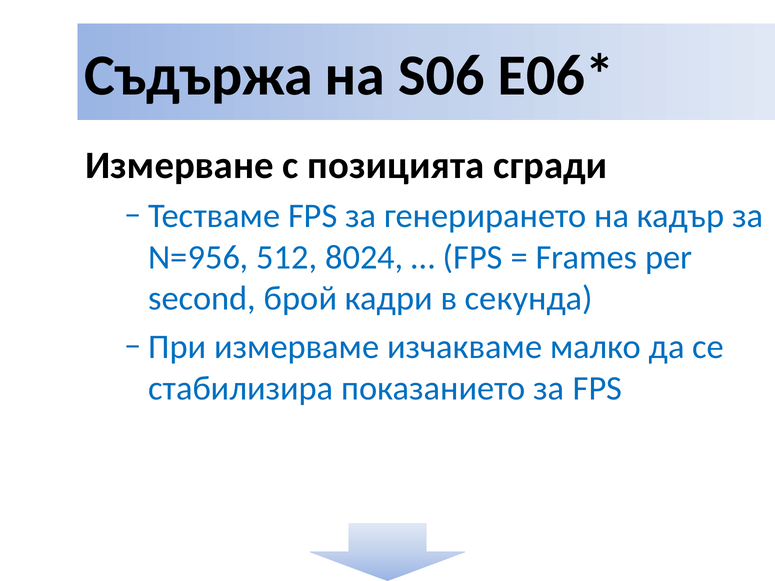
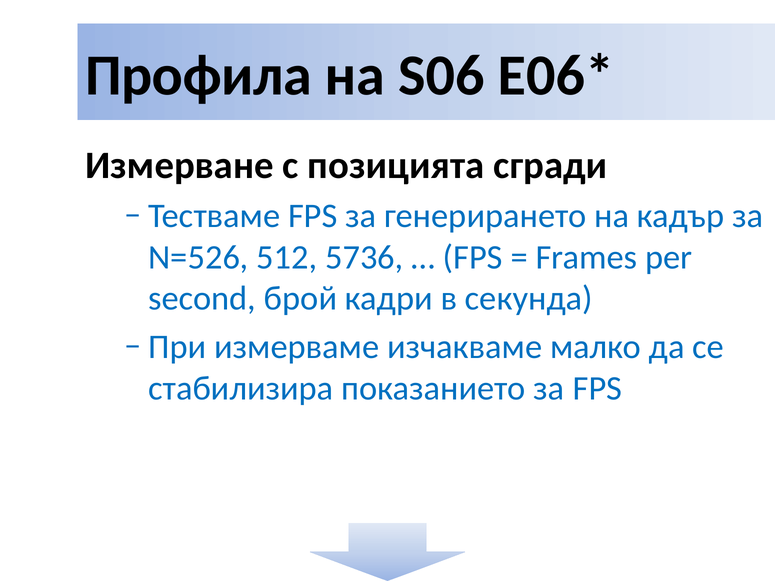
Съдържа: Съдържа -> Профила (199, 76)
N=956: N=956 -> N=526 (198, 257)
8024: 8024 -> 5736 (364, 257)
